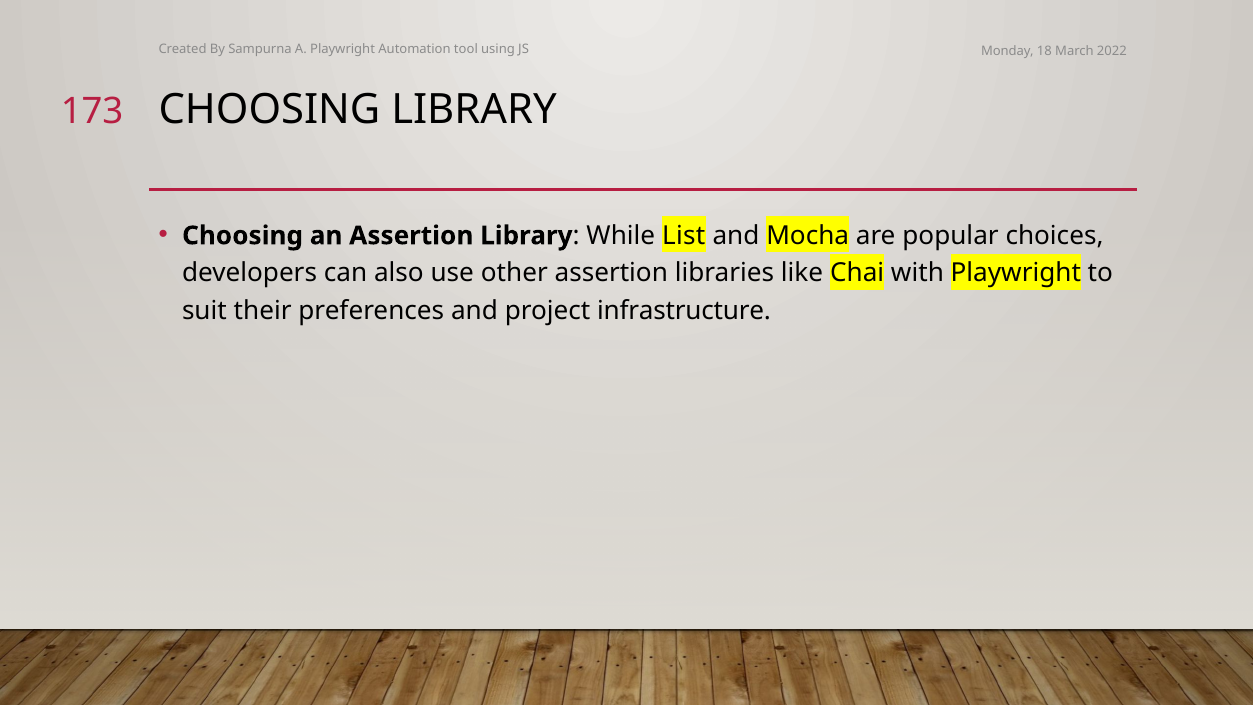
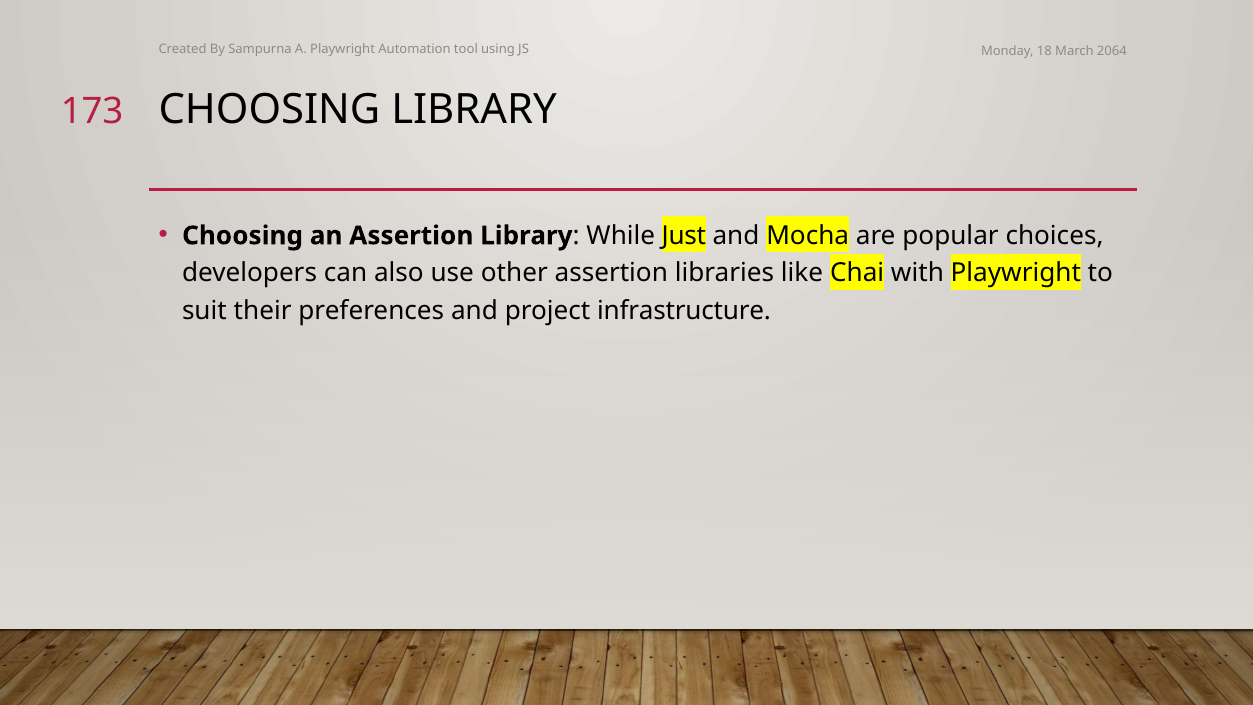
2022: 2022 -> 2064 (1112, 51)
List: List -> Just (684, 236)
